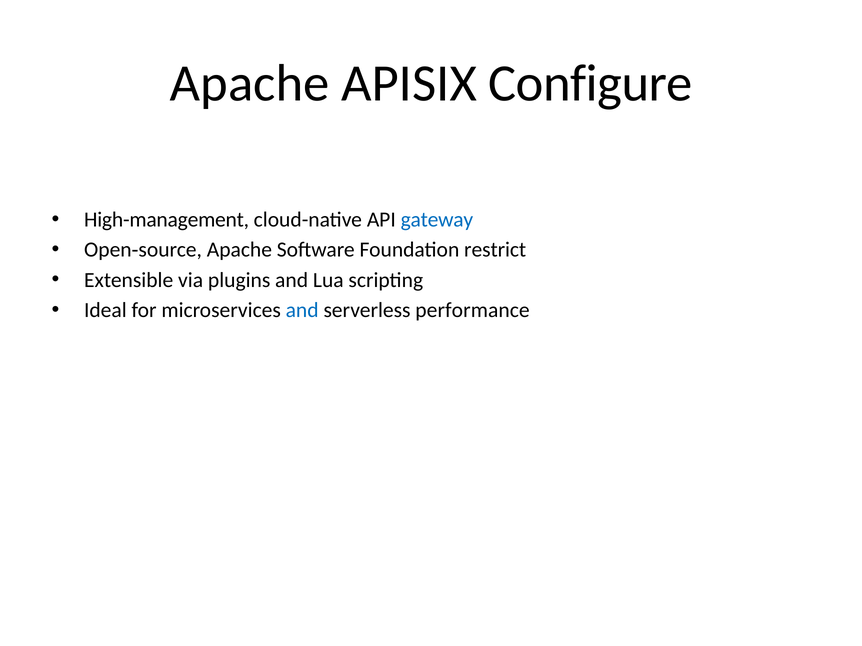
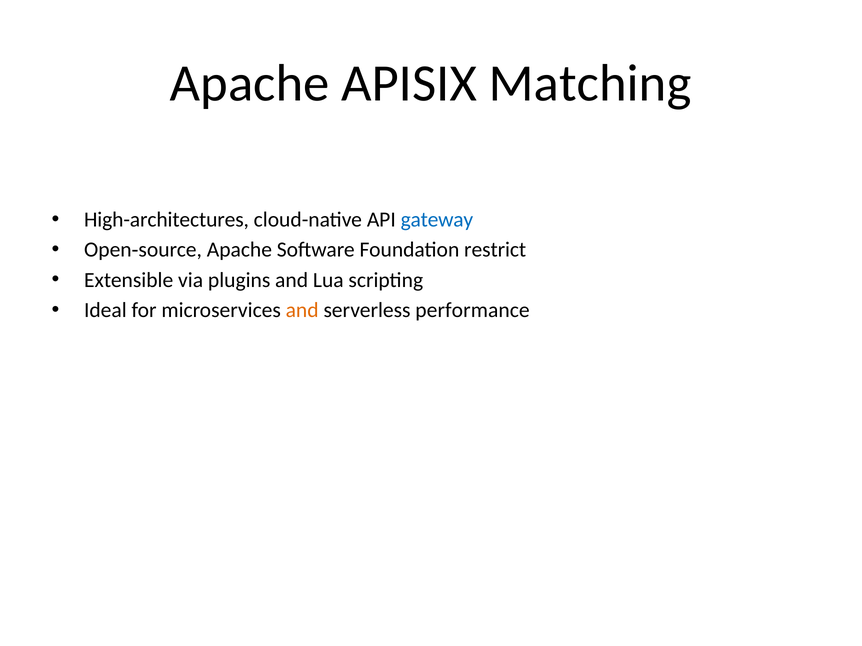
Configure: Configure -> Matching (590, 83)
High-management: High-management -> High-architectures (167, 220)
and colour: blue -> orange (302, 310)
